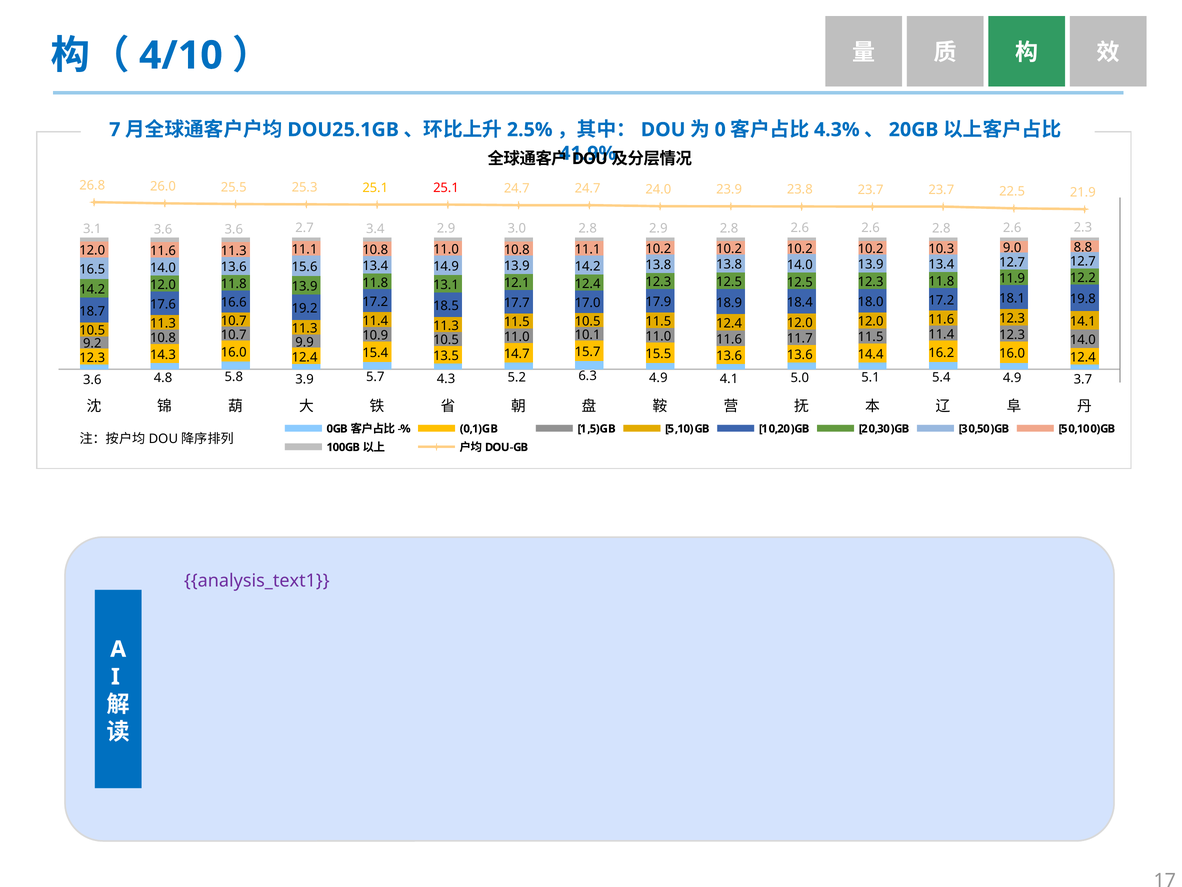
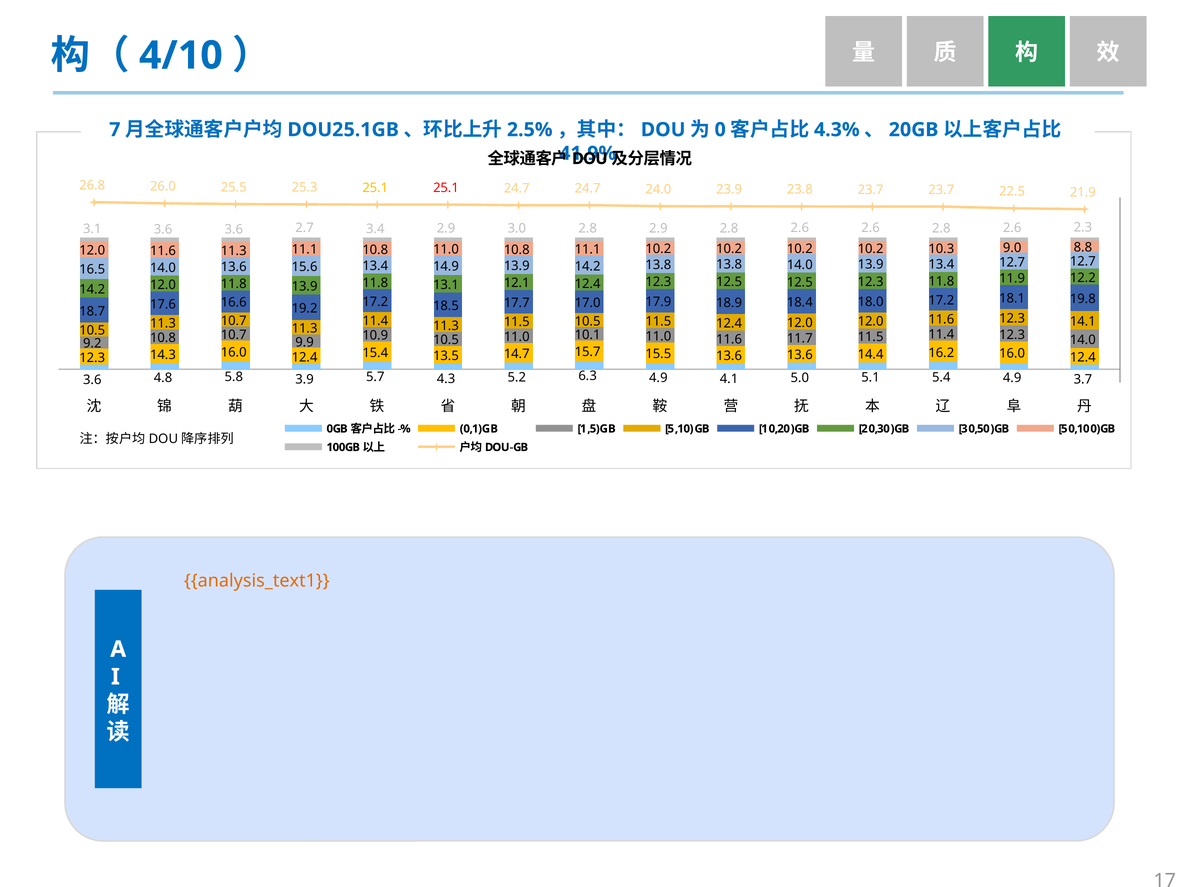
analysis_text1 colour: purple -> orange (257, 581)
